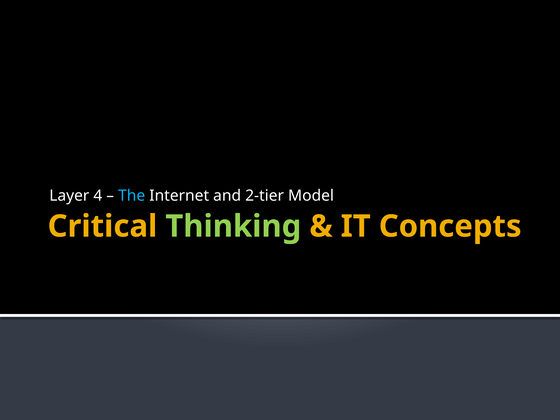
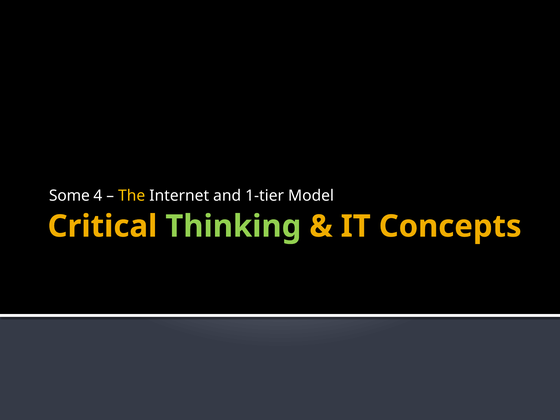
Layer: Layer -> Some (69, 196)
The colour: light blue -> yellow (132, 196)
2-tier: 2-tier -> 1-tier (265, 196)
